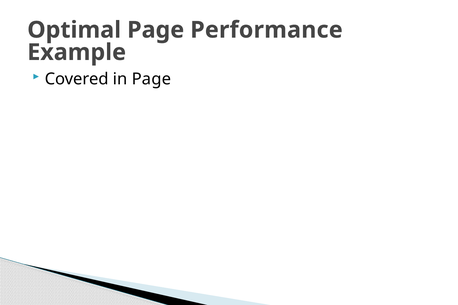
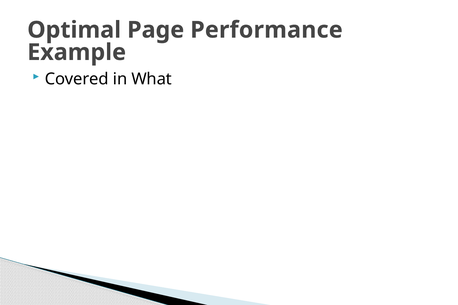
in Page: Page -> What (152, 79)
